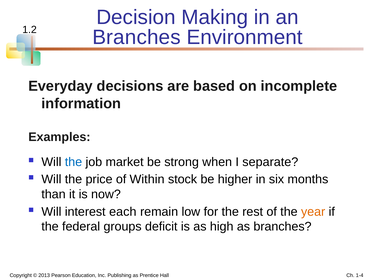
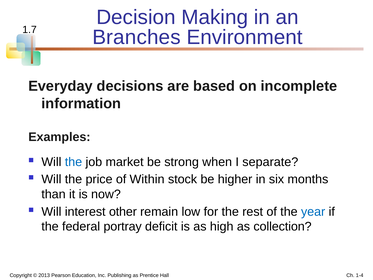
1.2: 1.2 -> 1.7 (30, 30)
each: each -> other (123, 212)
year colour: orange -> blue (313, 212)
groups: groups -> portray (123, 226)
as branches: branches -> collection (283, 226)
